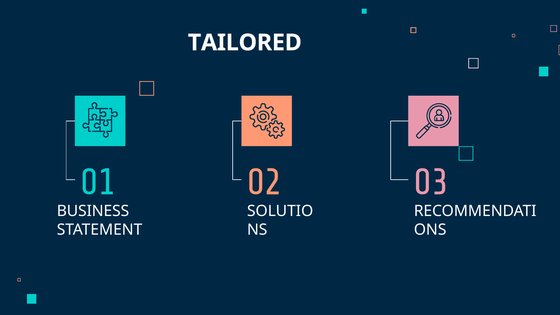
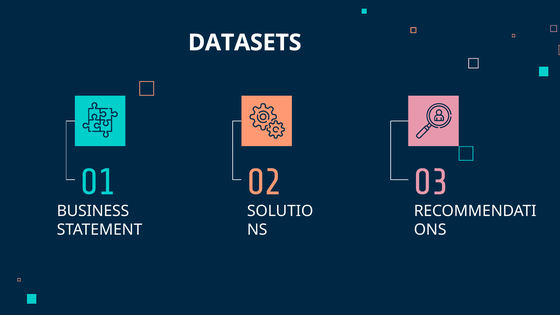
TAILORED: TAILORED -> DATASETS (245, 43)
